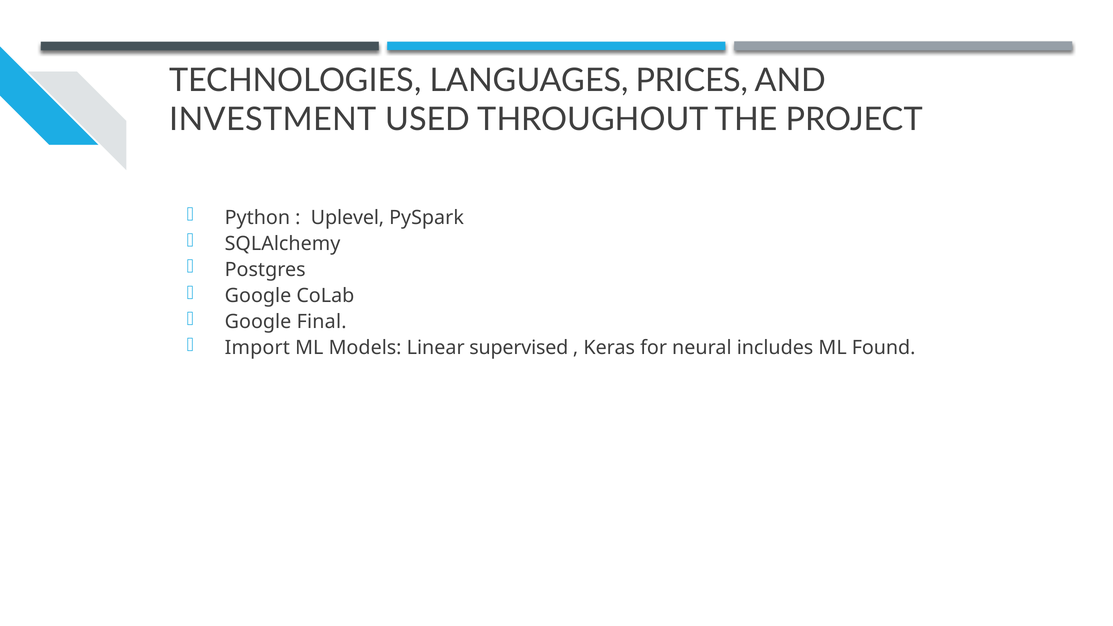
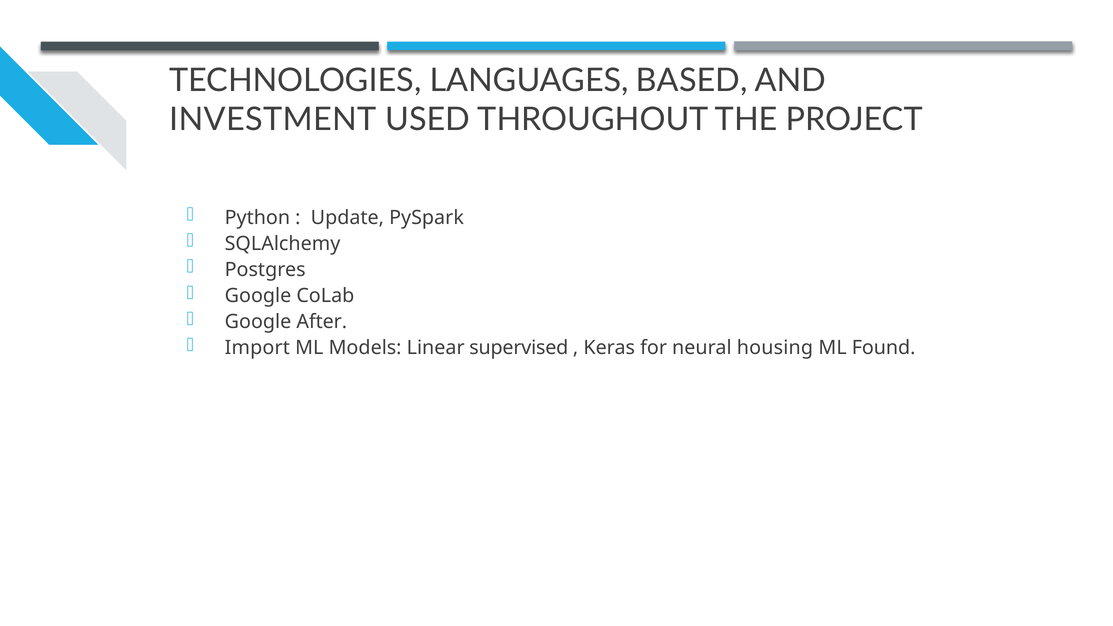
PRICES: PRICES -> BASED (692, 81)
Uplevel: Uplevel -> Update (347, 218)
Final: Final -> After (322, 322)
includes: includes -> housing (775, 348)
